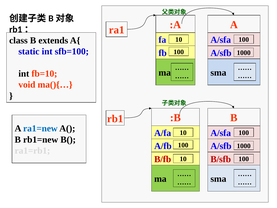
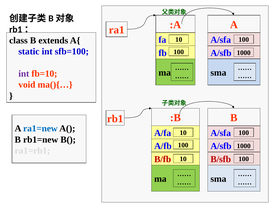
int colour: black -> purple (24, 74)
